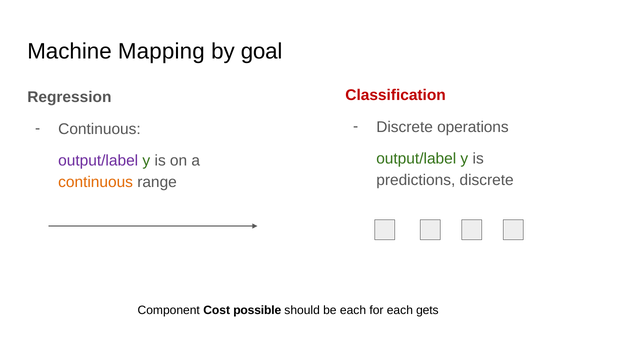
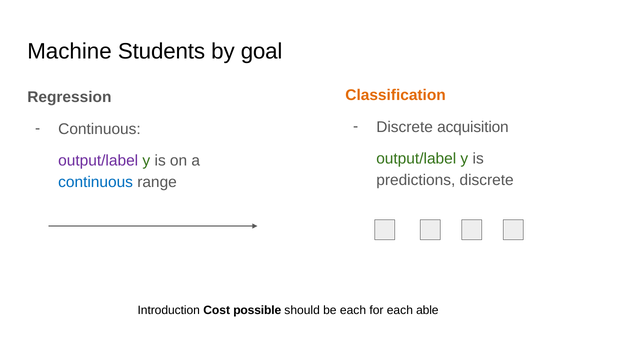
Mapping: Mapping -> Students (162, 51)
Classification colour: red -> orange (396, 95)
operations: operations -> acquisition (473, 127)
continuous colour: orange -> blue (96, 182)
Component: Component -> Introduction (169, 310)
gets: gets -> able (427, 310)
